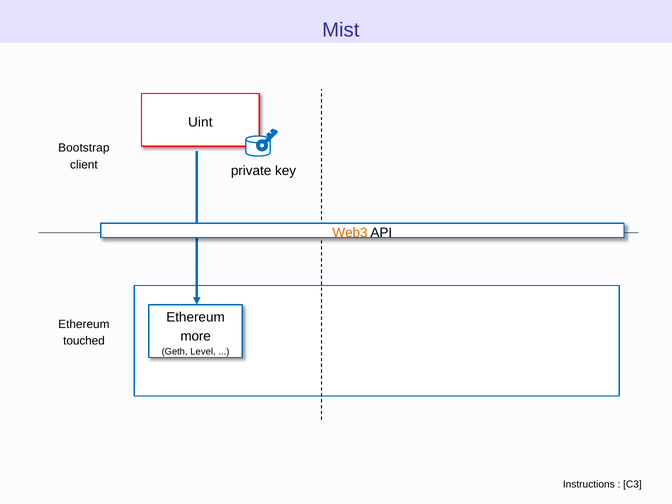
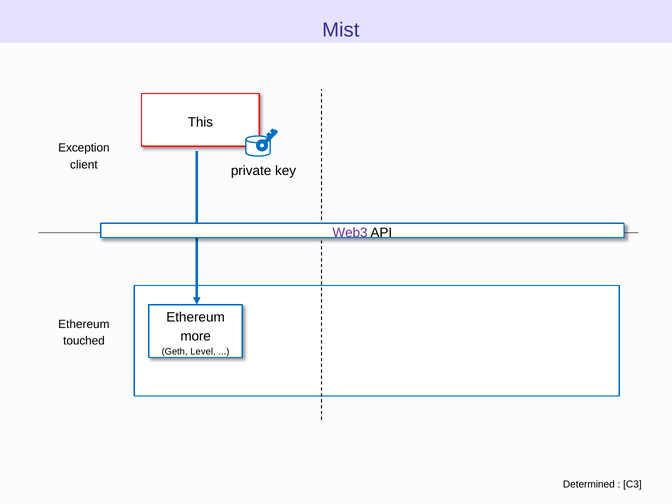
Uint: Uint -> This (200, 122)
Bootstrap: Bootstrap -> Exception (84, 148)
Web3 colour: orange -> purple (350, 233)
Instructions: Instructions -> Determined (589, 485)
